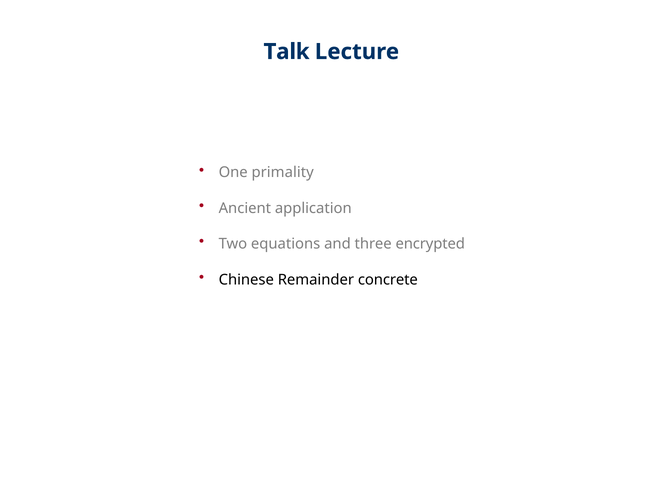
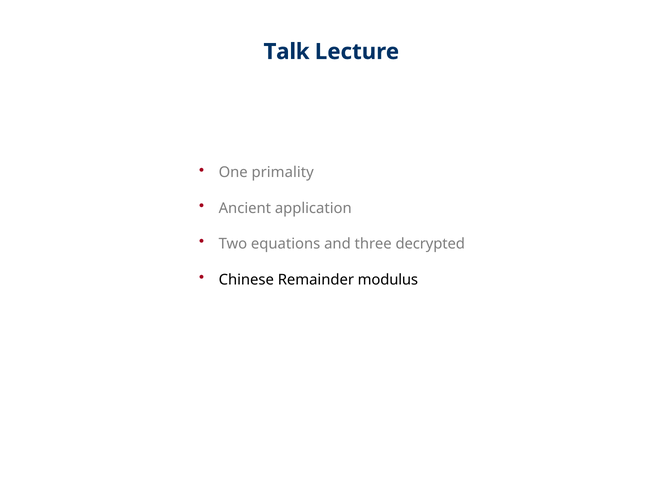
encrypted: encrypted -> decrypted (430, 244)
concrete: concrete -> modulus (388, 279)
